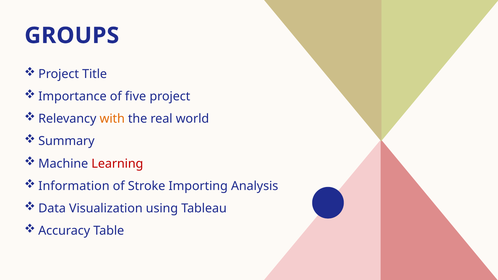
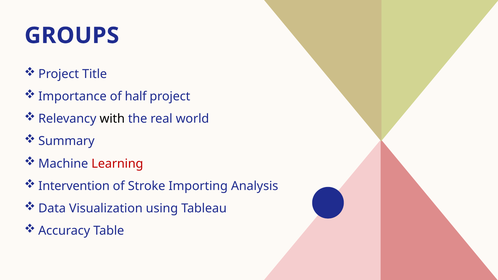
five: five -> half (136, 96)
with colour: orange -> black (112, 119)
Information: Information -> Intervention (74, 186)
